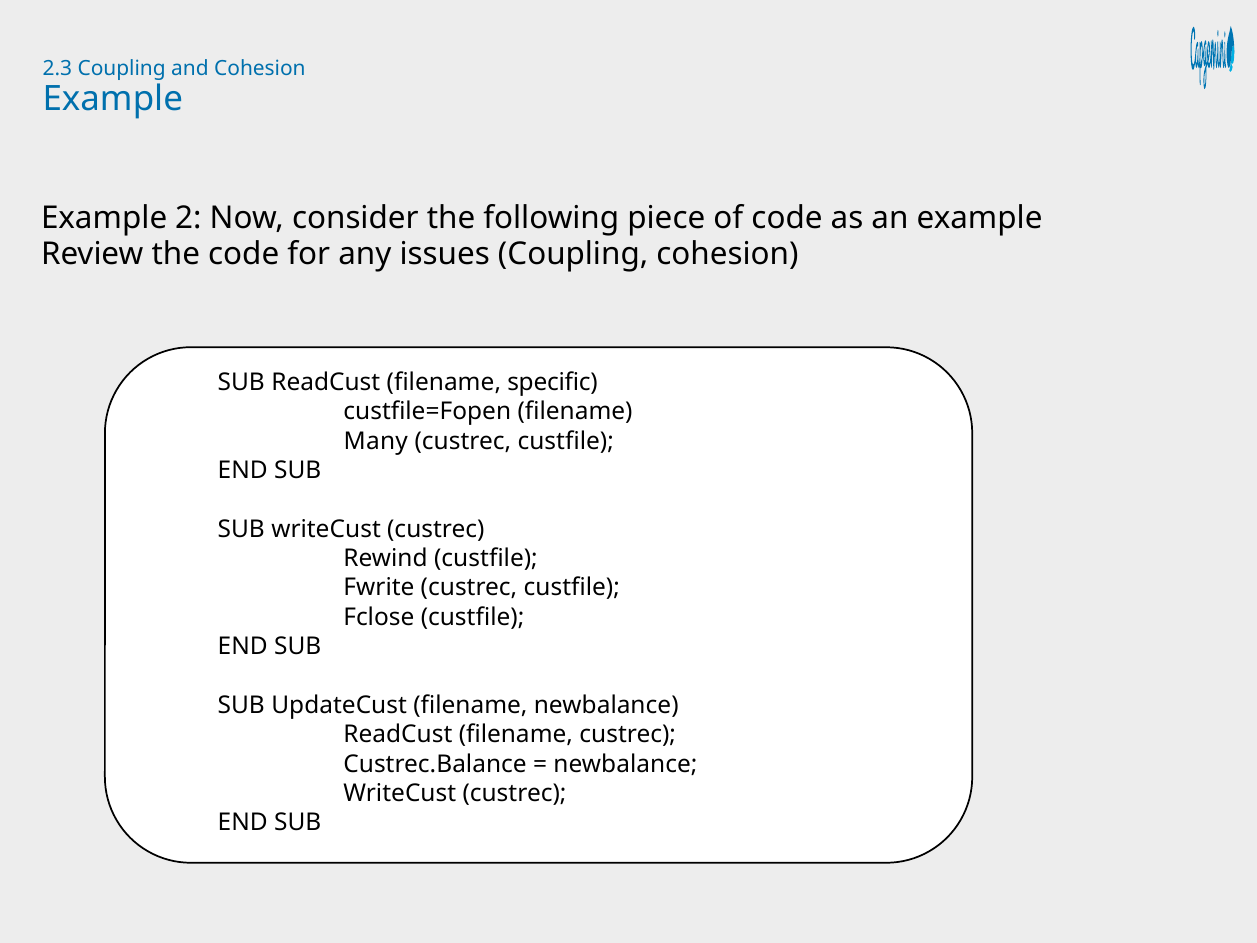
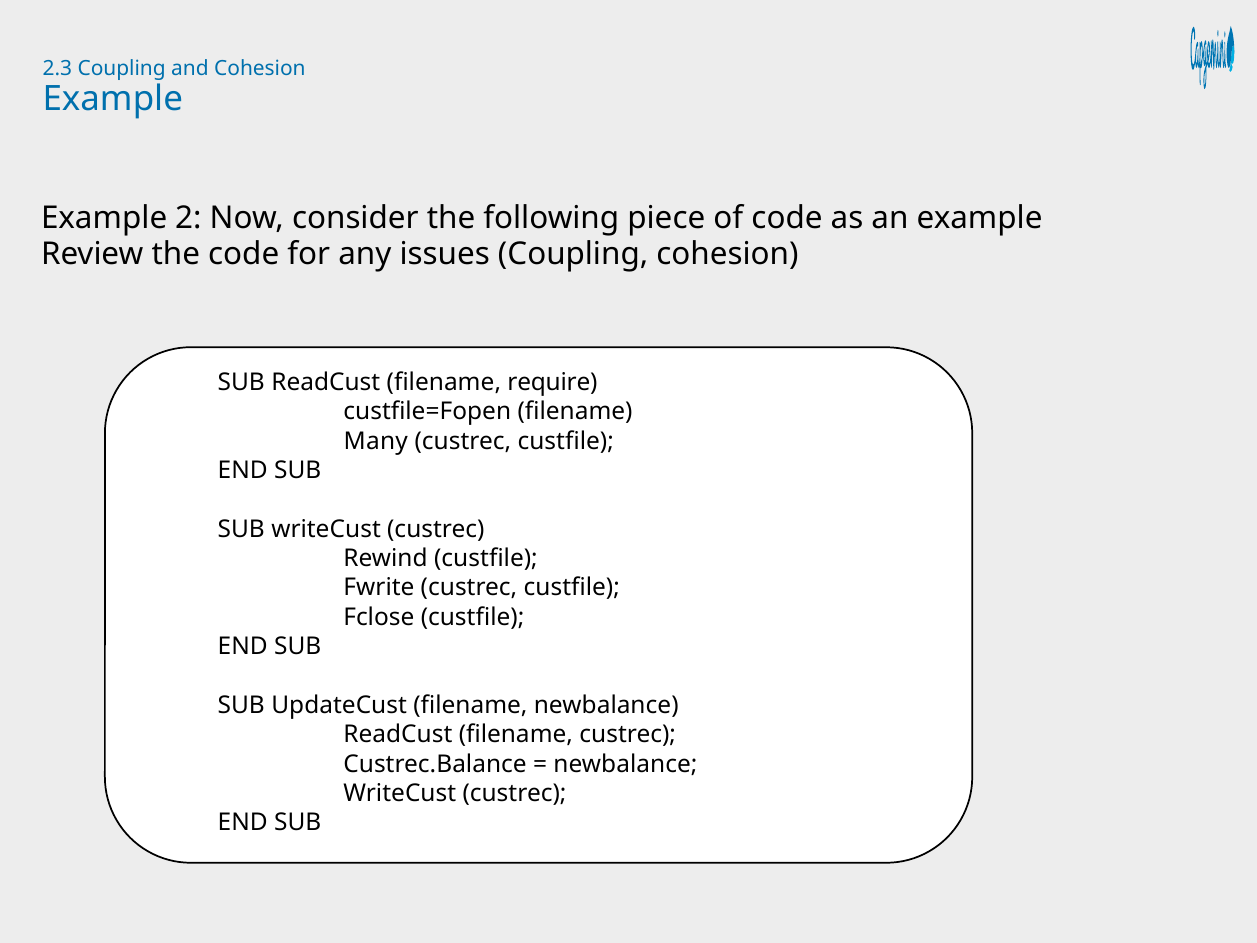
specific: specific -> require (552, 382)
